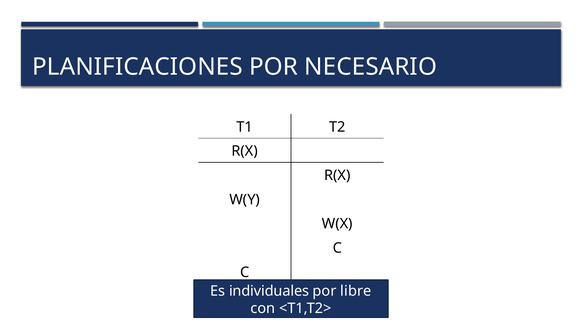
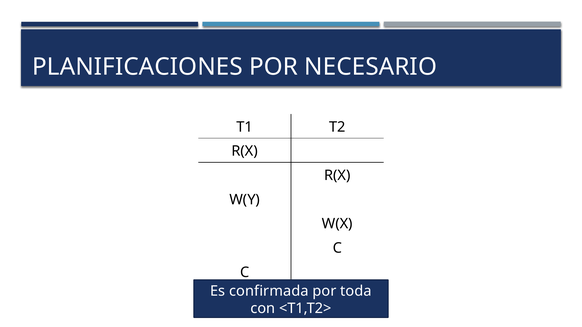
individuales: individuales -> confirmada (269, 291)
libre: libre -> toda (356, 291)
